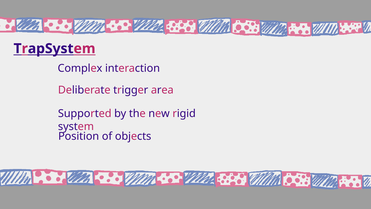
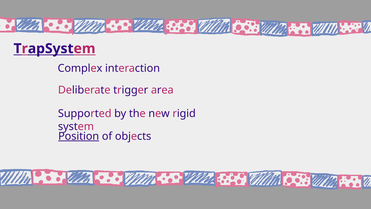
Position underline: none -> present (79, 136)
